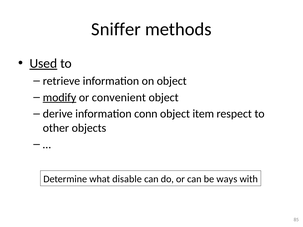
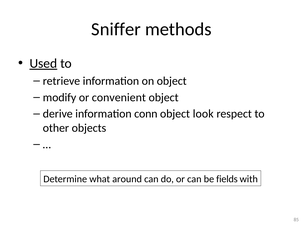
modify underline: present -> none (60, 97)
item: item -> look (203, 114)
disable: disable -> around (127, 179)
ways: ways -> fields (227, 179)
